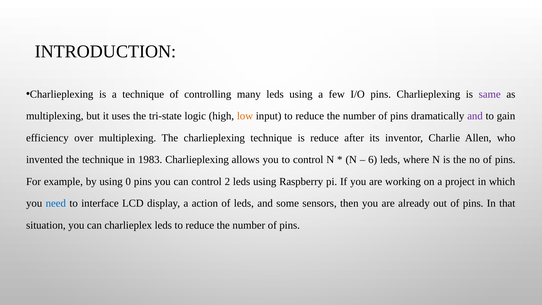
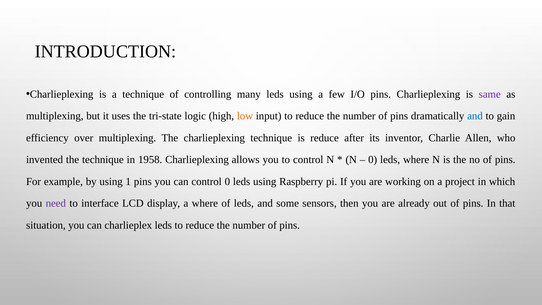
and colour: purple -> blue (475, 116)
1983: 1983 -> 1958 (150, 160)
6: 6 -> 0 (373, 160)
0: 0 -> 1 (128, 182)
control 2: 2 -> 0 (227, 182)
need colour: blue -> purple (56, 203)
a action: action -> where (205, 203)
